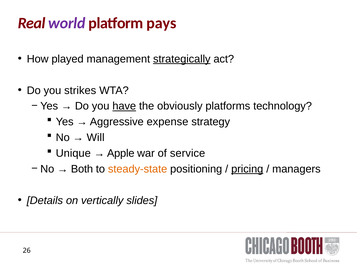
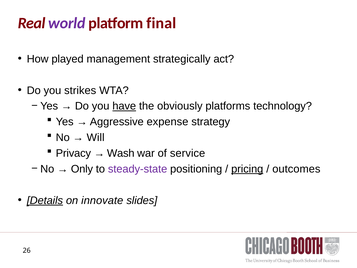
pays: pays -> final (161, 23)
strategically underline: present -> none (182, 59)
Unique: Unique -> Privacy (73, 153)
Apple: Apple -> Wash (121, 153)
Both: Both -> Only (82, 169)
steady-state colour: orange -> purple (138, 169)
managers: managers -> outcomes (296, 169)
Details underline: none -> present (45, 200)
vertically: vertically -> innovate (102, 200)
